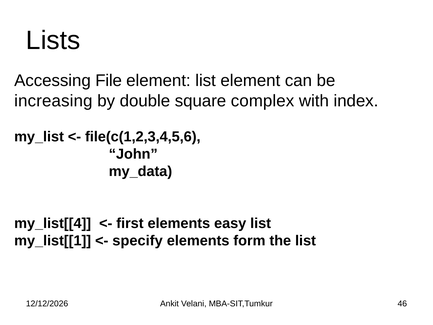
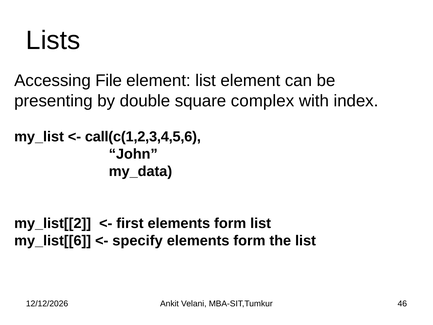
increasing: increasing -> presenting (53, 101)
file(c(1,2,3,4,5,6: file(c(1,2,3,4,5,6 -> call(c(1,2,3,4,5,6 (143, 137)
my_list[[4: my_list[[4 -> my_list[[2 (53, 223)
first elements easy: easy -> form (230, 223)
my_list[[1: my_list[[1 -> my_list[[6 (53, 241)
